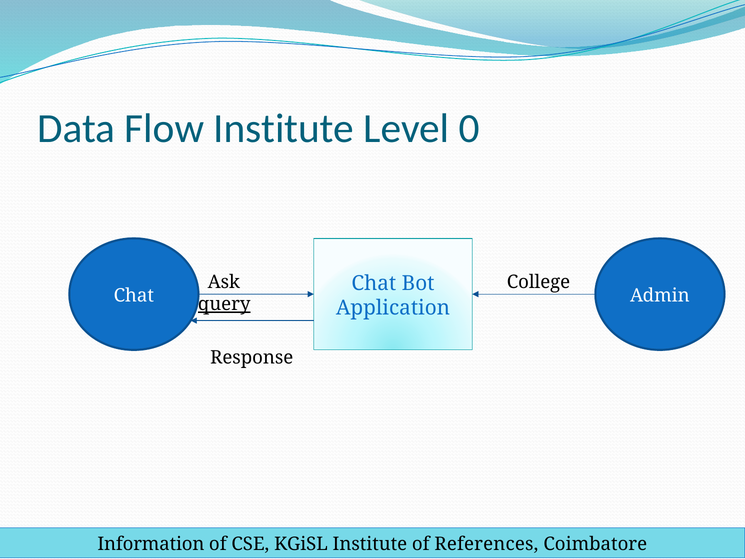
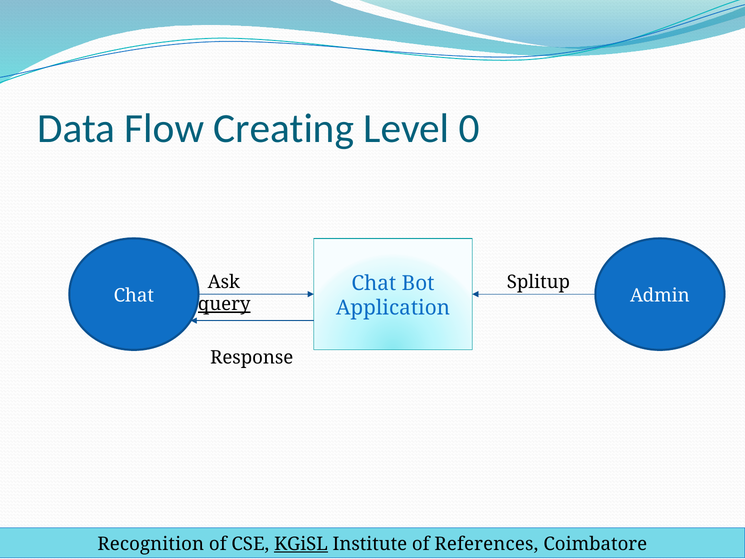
Flow Institute: Institute -> Creating (284, 129)
College: College -> Splitup (538, 282)
Information: Information -> Recognition (151, 544)
KGiSL underline: none -> present (301, 544)
